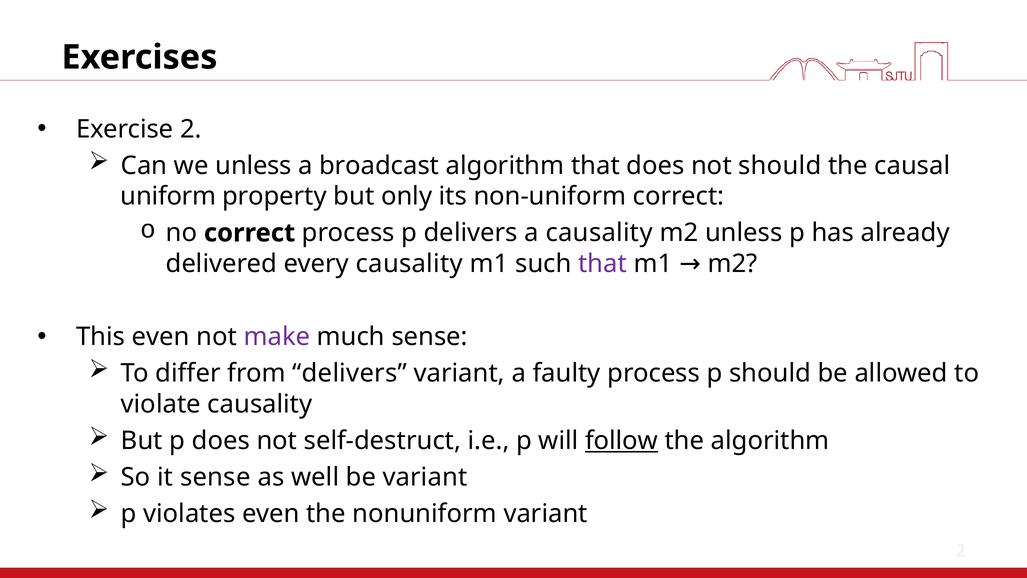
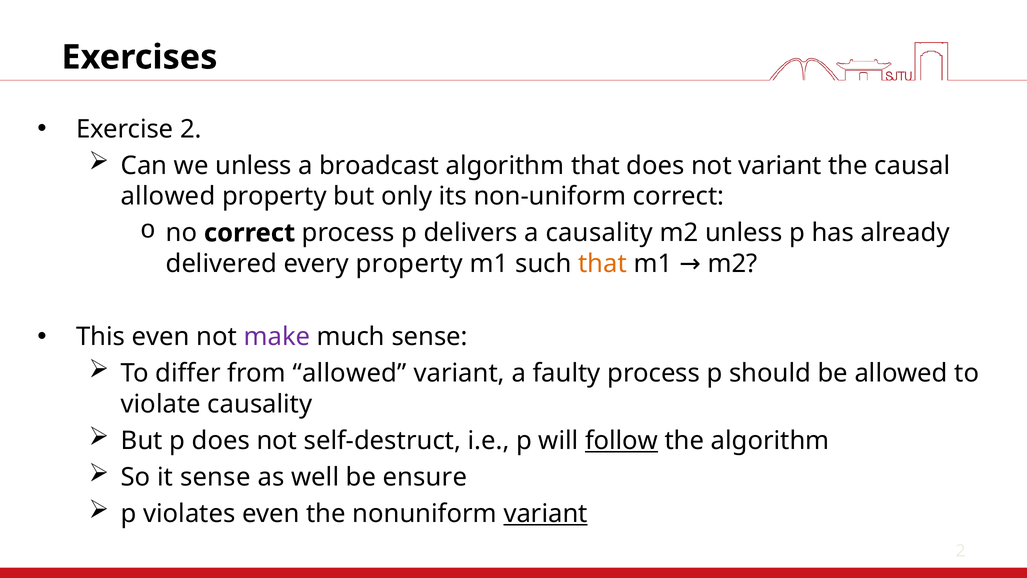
not should: should -> variant (780, 166)
uniform: uniform -> allowed (168, 196)
every causality: causality -> property (409, 264)
that colour: purple -> orange (603, 264)
from delivers: delivers -> allowed (350, 373)
be variant: variant -> ensure (425, 477)
variant underline: none -> present (546, 514)
